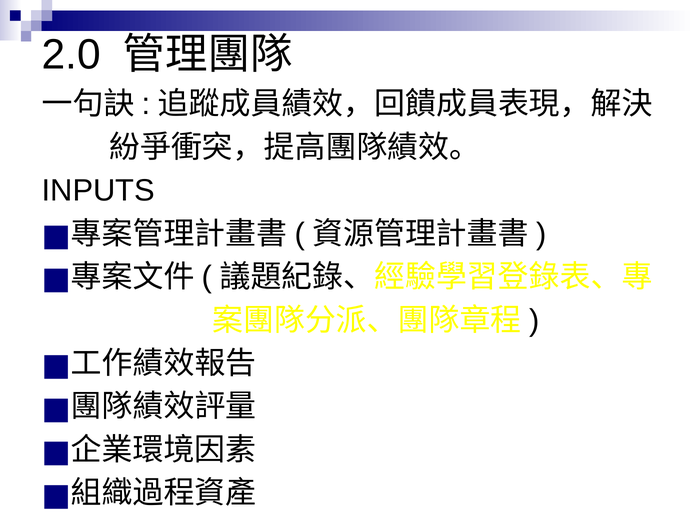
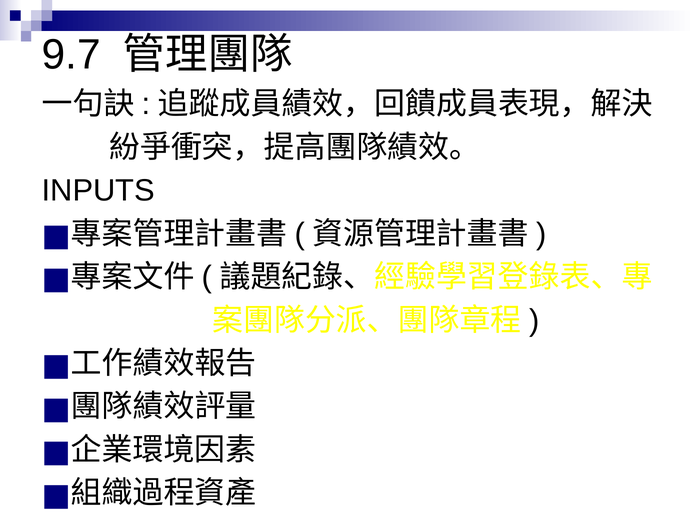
2.0: 2.0 -> 9.7 (71, 55)
